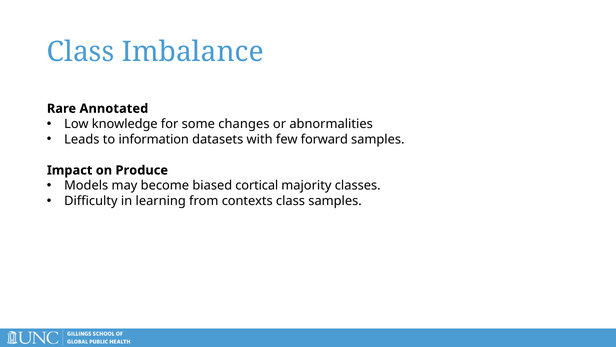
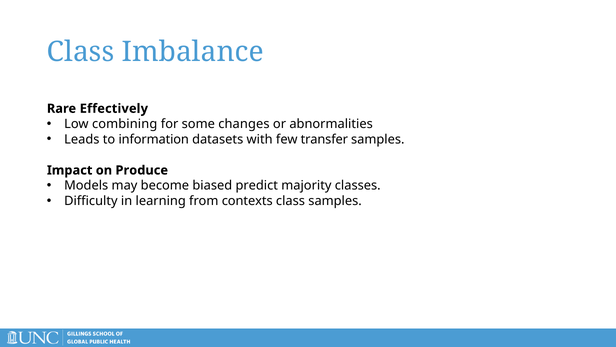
Annotated: Annotated -> Effectively (114, 108)
knowledge: knowledge -> combining (125, 124)
forward: forward -> transfer (324, 139)
cortical: cortical -> predict (257, 185)
